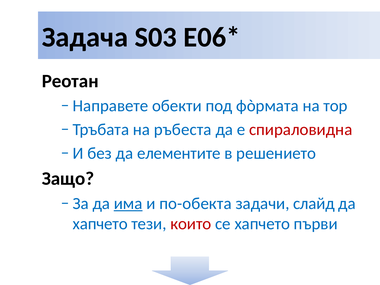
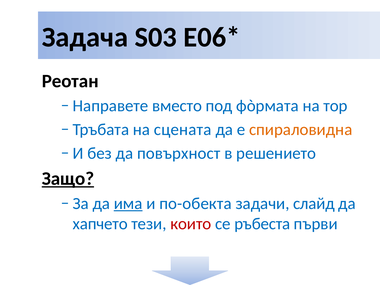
обекти: обекти -> вместо (177, 106)
ръбеста: ръбеста -> сцената (183, 130)
спираловидна colour: red -> orange (301, 130)
елементите: елементите -> повърхност (179, 153)
Защо underline: none -> present (68, 179)
се хапчето: хапчето -> ръбеста (262, 224)
